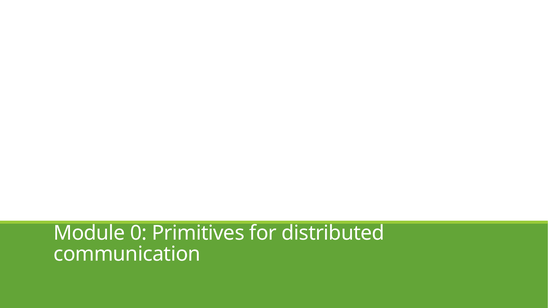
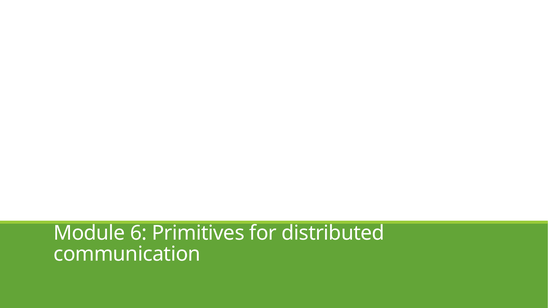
0: 0 -> 6 (139, 233)
